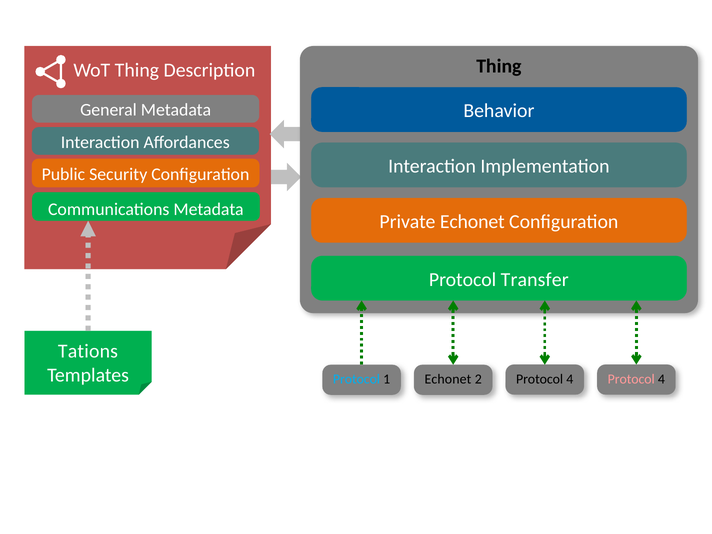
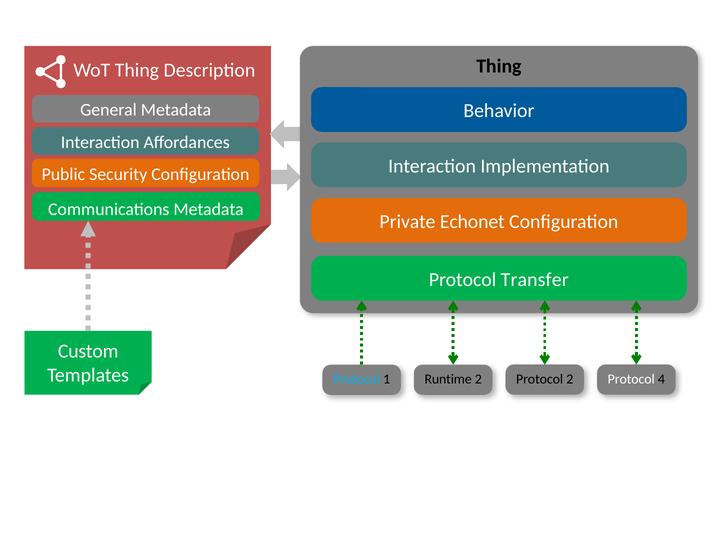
Tations: Tations -> Custom (88, 351)
Echonet: Echonet -> Runtime (448, 379)
1 Protocol 4: 4 -> 2 (570, 379)
Protocol colour: pink -> white (631, 379)
